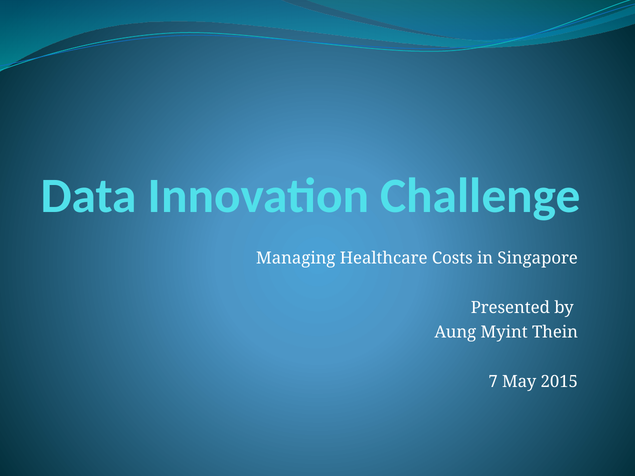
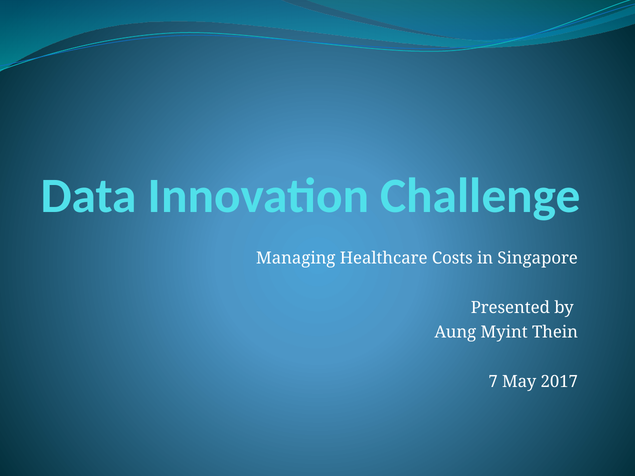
2015: 2015 -> 2017 (559, 382)
